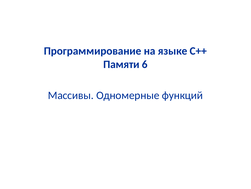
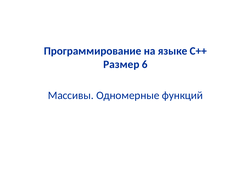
Памяти: Памяти -> Размер (121, 64)
